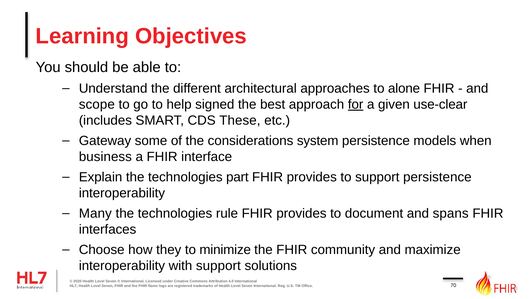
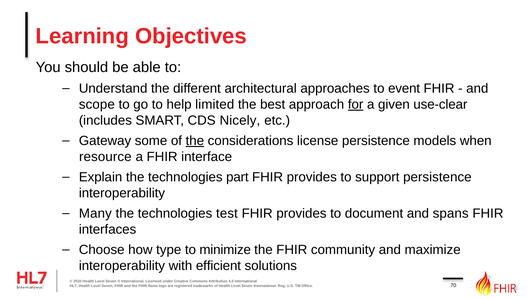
alone: alone -> event (404, 88)
signed: signed -> limited (215, 104)
These: These -> Nicely (240, 120)
the underline: none -> present (195, 141)
system: system -> license (318, 141)
business: business -> resource (105, 157)
rule: rule -> test (227, 213)
they: they -> type (169, 250)
with support: support -> efficient (218, 265)
